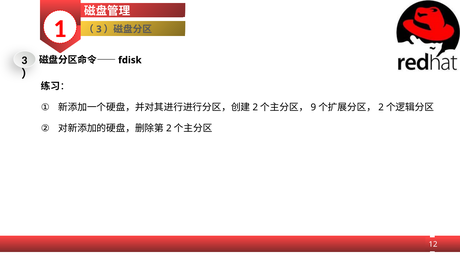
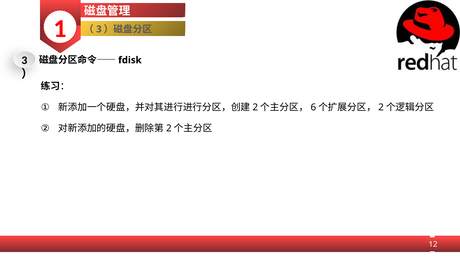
9: 9 -> 6 (313, 108)
